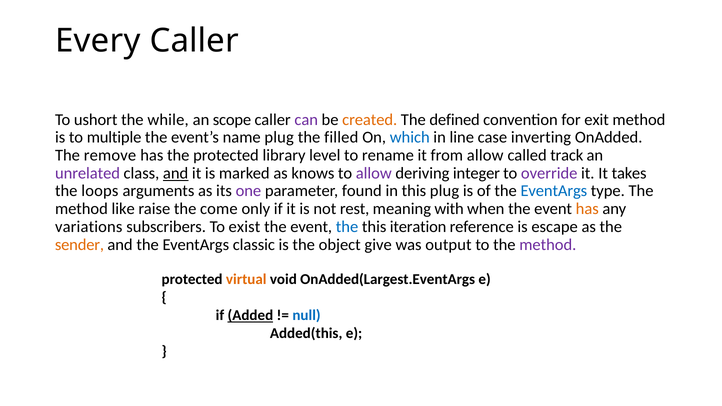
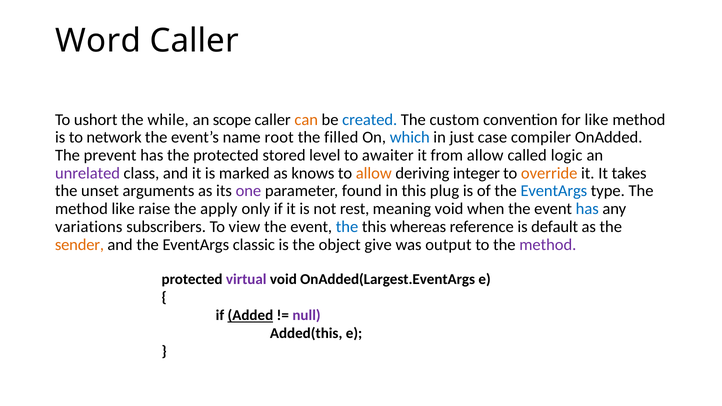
Every: Every -> Word (98, 41)
can colour: purple -> orange (306, 120)
created colour: orange -> blue (370, 120)
defined: defined -> custom (454, 120)
for exit: exit -> like (596, 120)
multiple: multiple -> network (114, 138)
name plug: plug -> root (279, 138)
line: line -> just (462, 138)
inverting: inverting -> compiler (541, 138)
remove: remove -> prevent (110, 155)
library: library -> stored (284, 155)
rename: rename -> awaiter (388, 155)
track: track -> logic (567, 155)
and underline: present -> none (176, 173)
allow colour: purple -> orange (374, 173)
override colour: purple -> orange (549, 173)
loops: loops -> unset (100, 191)
come: come -> apply (219, 209)
meaning with: with -> void (449, 209)
has colour: orange -> blue (587, 209)
exist: exist -> view (244, 227)
iteration: iteration -> whereas (418, 227)
escape: escape -> default (555, 227)
virtual colour: orange -> purple (246, 279)
null colour: blue -> purple (307, 315)
